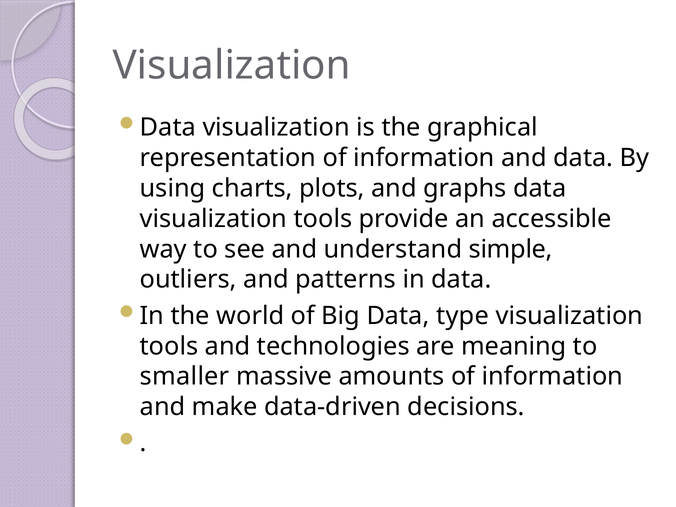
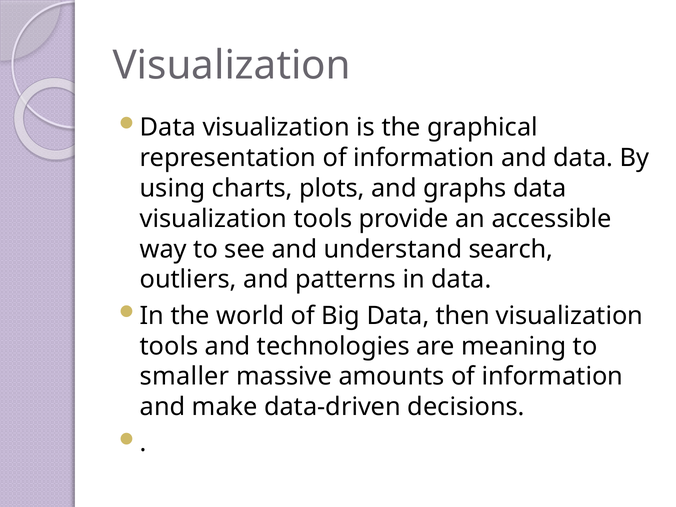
simple: simple -> search (511, 249)
type: type -> then (463, 316)
